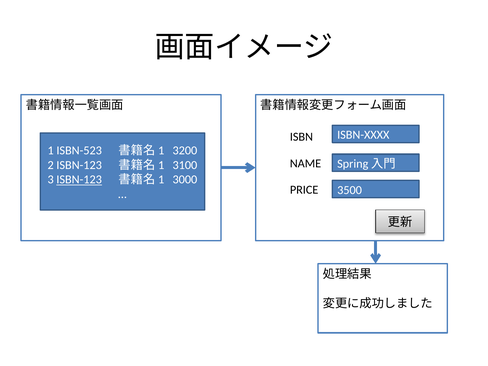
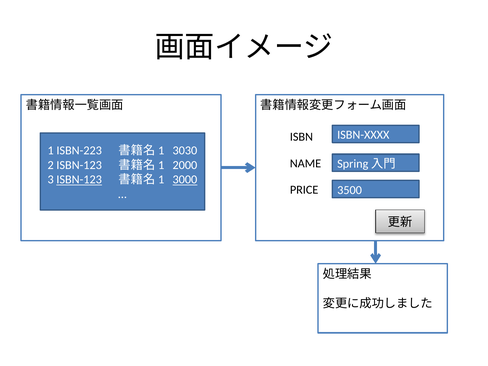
ISBN-523: ISBN-523 -> ISBN-223 (79, 150)
3200: 3200 -> 3030 (185, 150)
3100: 3100 -> 2000 (185, 165)
3000 underline: none -> present (185, 180)
